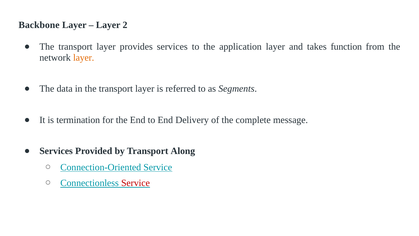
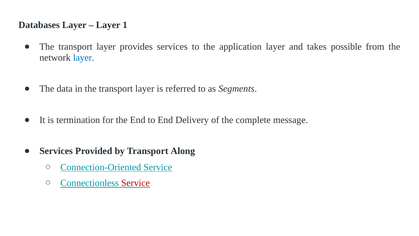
Backbone: Backbone -> Databases (39, 25)
2: 2 -> 1 (125, 25)
function: function -> possible (346, 47)
layer colour: orange -> blue (84, 58)
